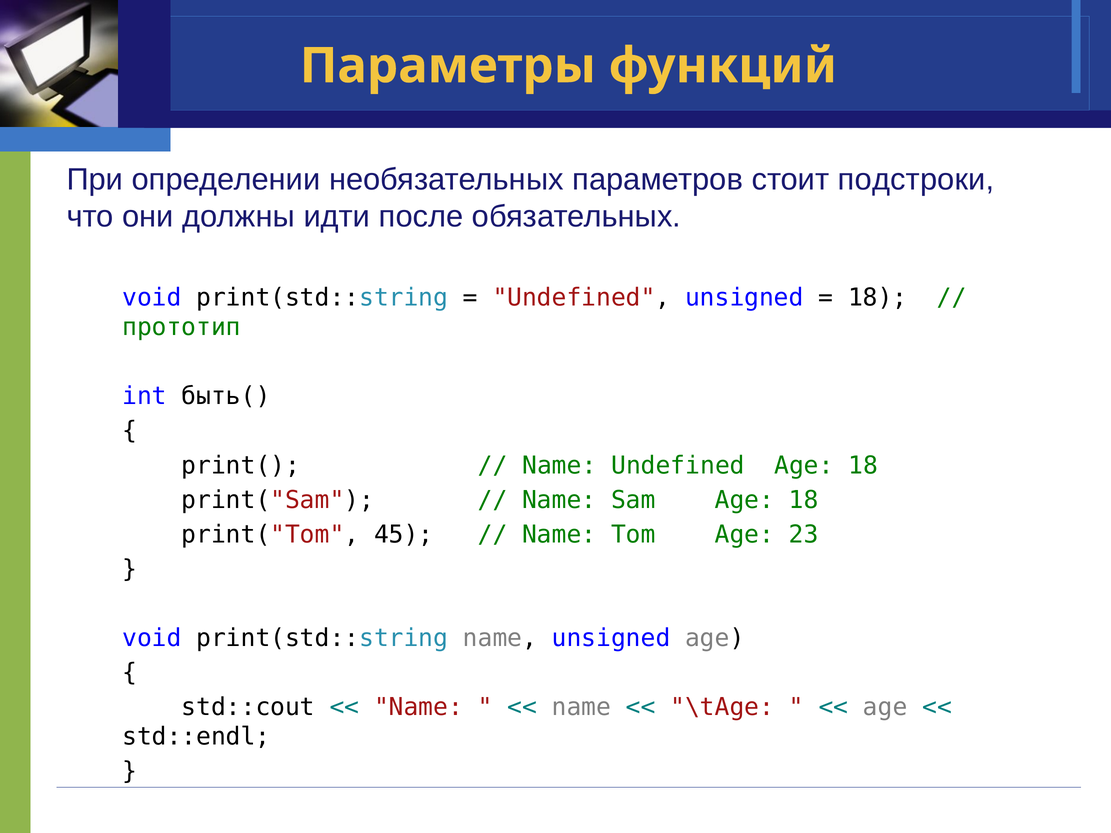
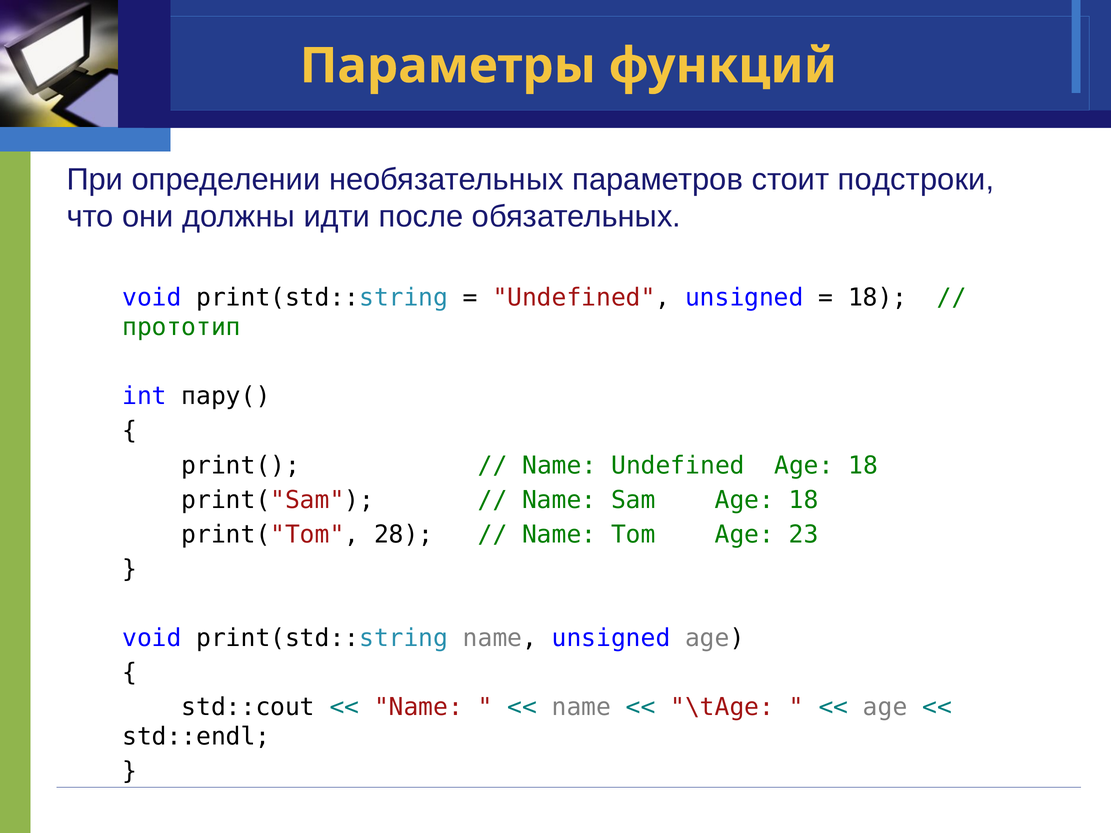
быть(: быть( -> пару( (226, 396)
45: 45 -> 28 (404, 535)
